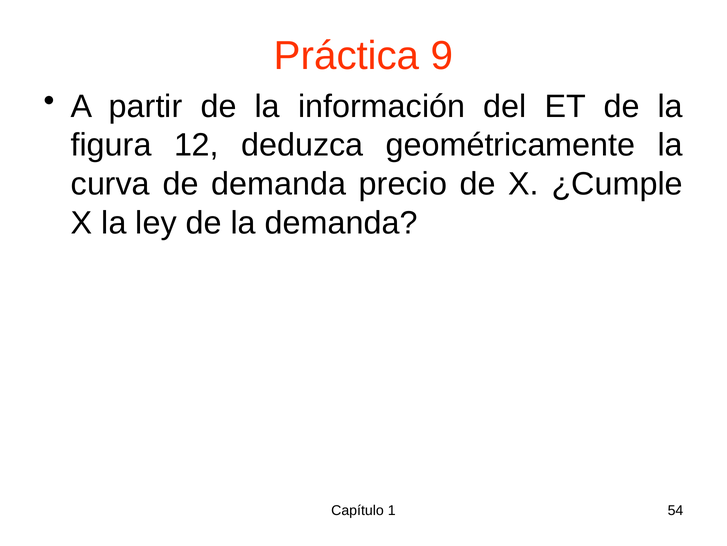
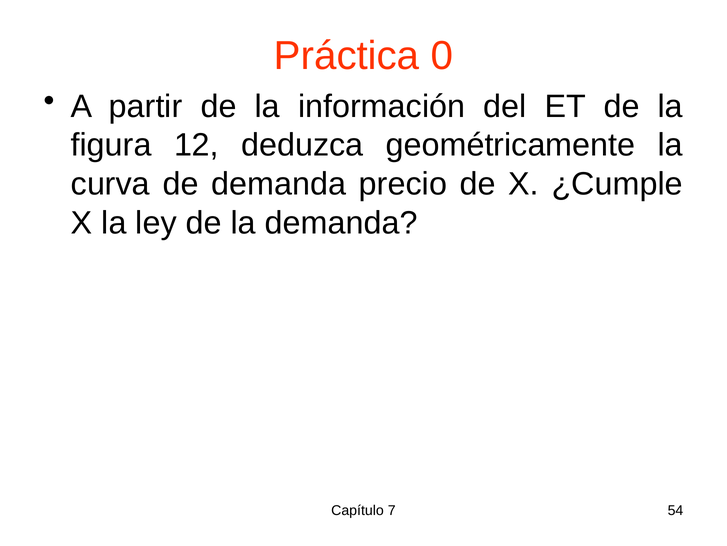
9: 9 -> 0 (442, 56)
1: 1 -> 7 (392, 510)
